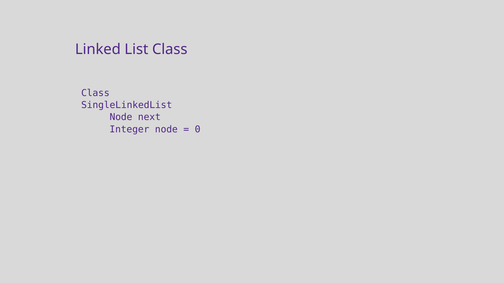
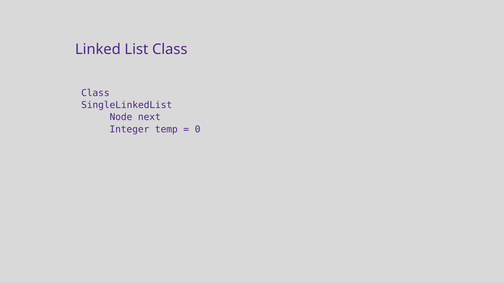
Integer node: node -> temp (166, 129)
